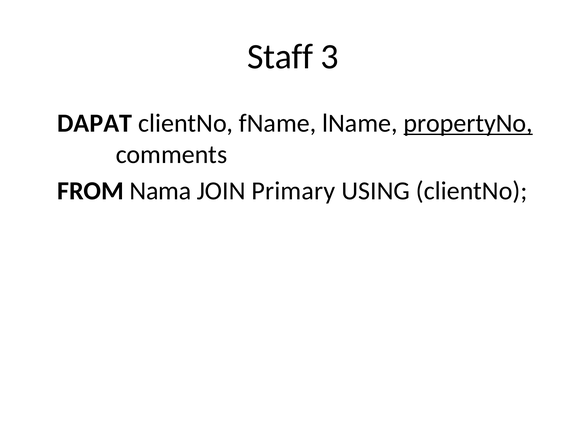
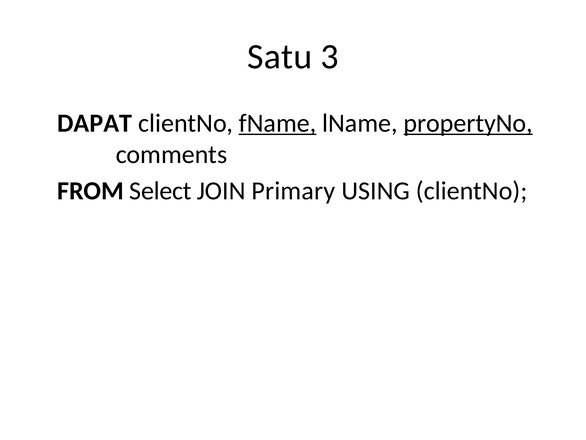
Staff: Staff -> Satu (280, 57)
fName underline: none -> present (277, 123)
Nama: Nama -> Select (160, 191)
